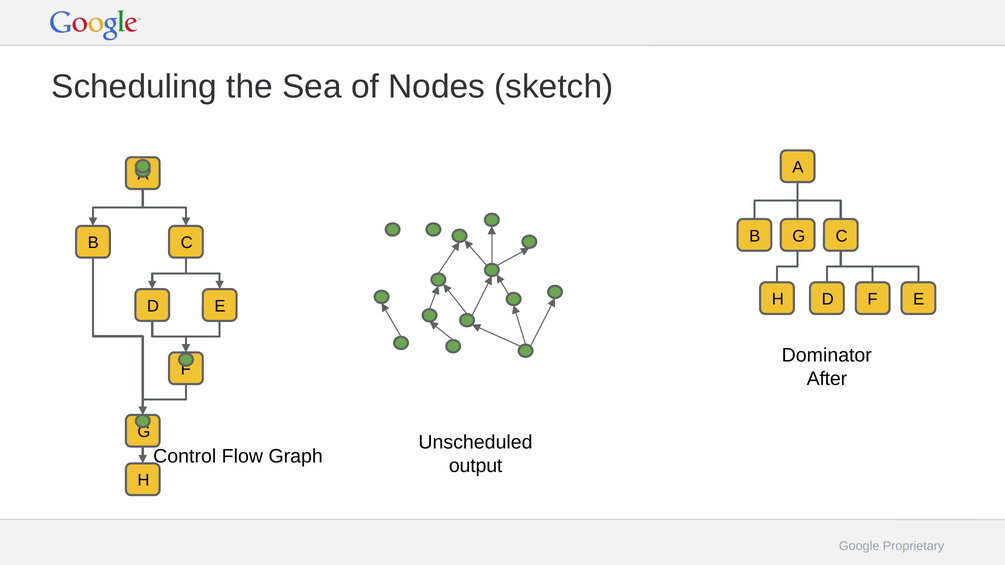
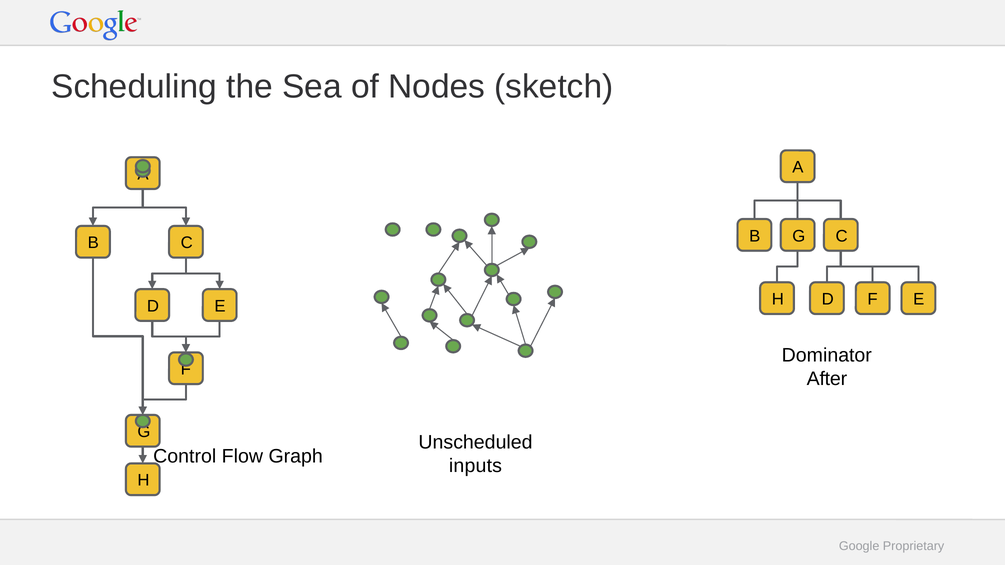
output: output -> inputs (475, 466)
